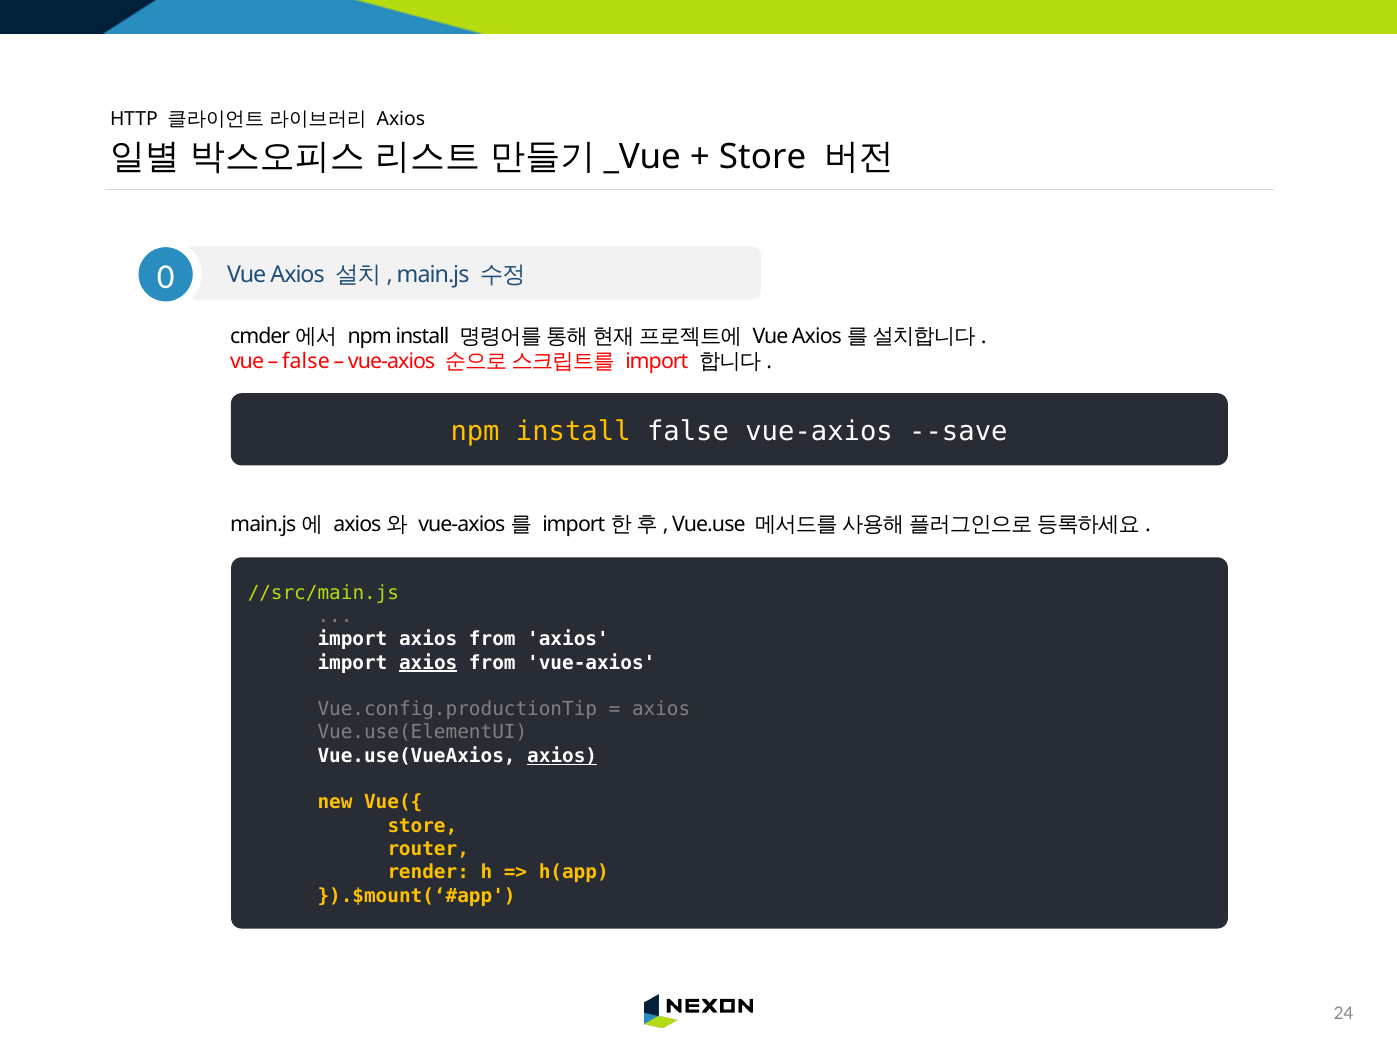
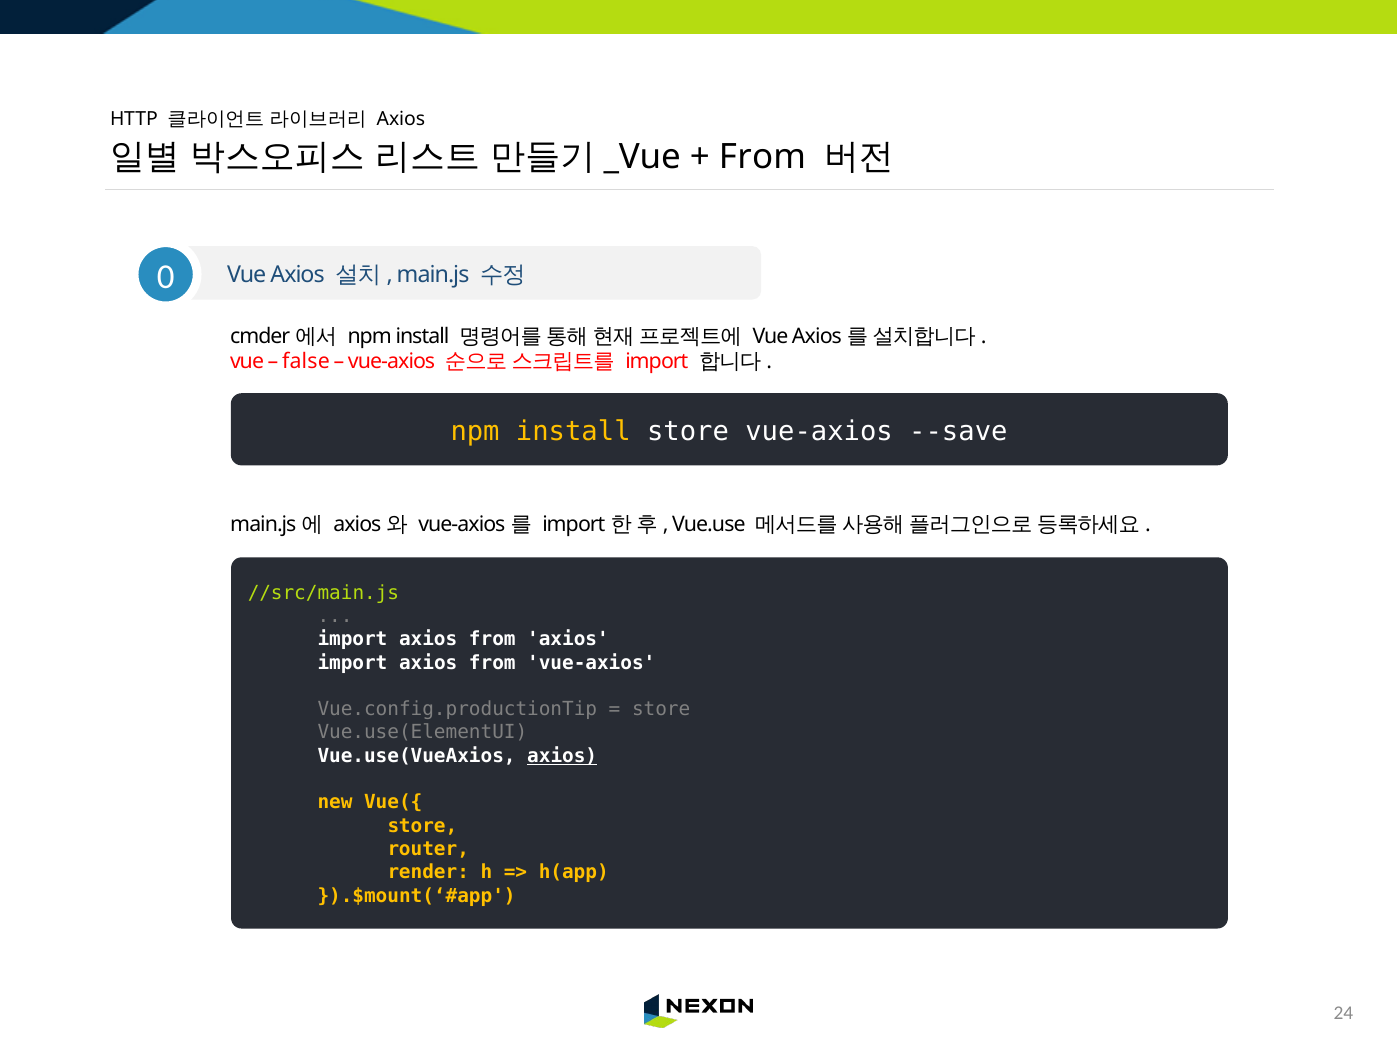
Store: Store -> From (763, 157)
install false: false -> store (688, 431)
axios underline: present -> none (428, 662)
axios: axios -> store (661, 709)
